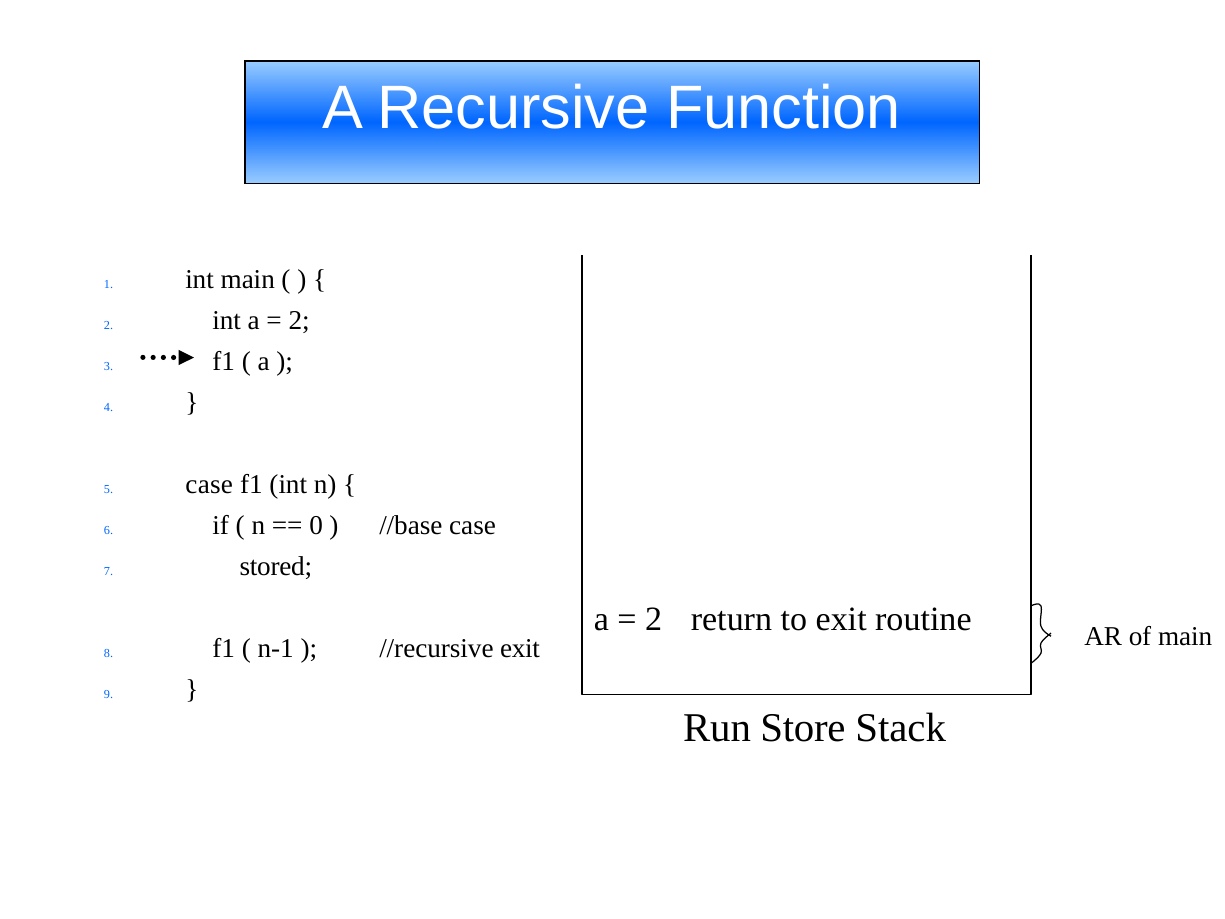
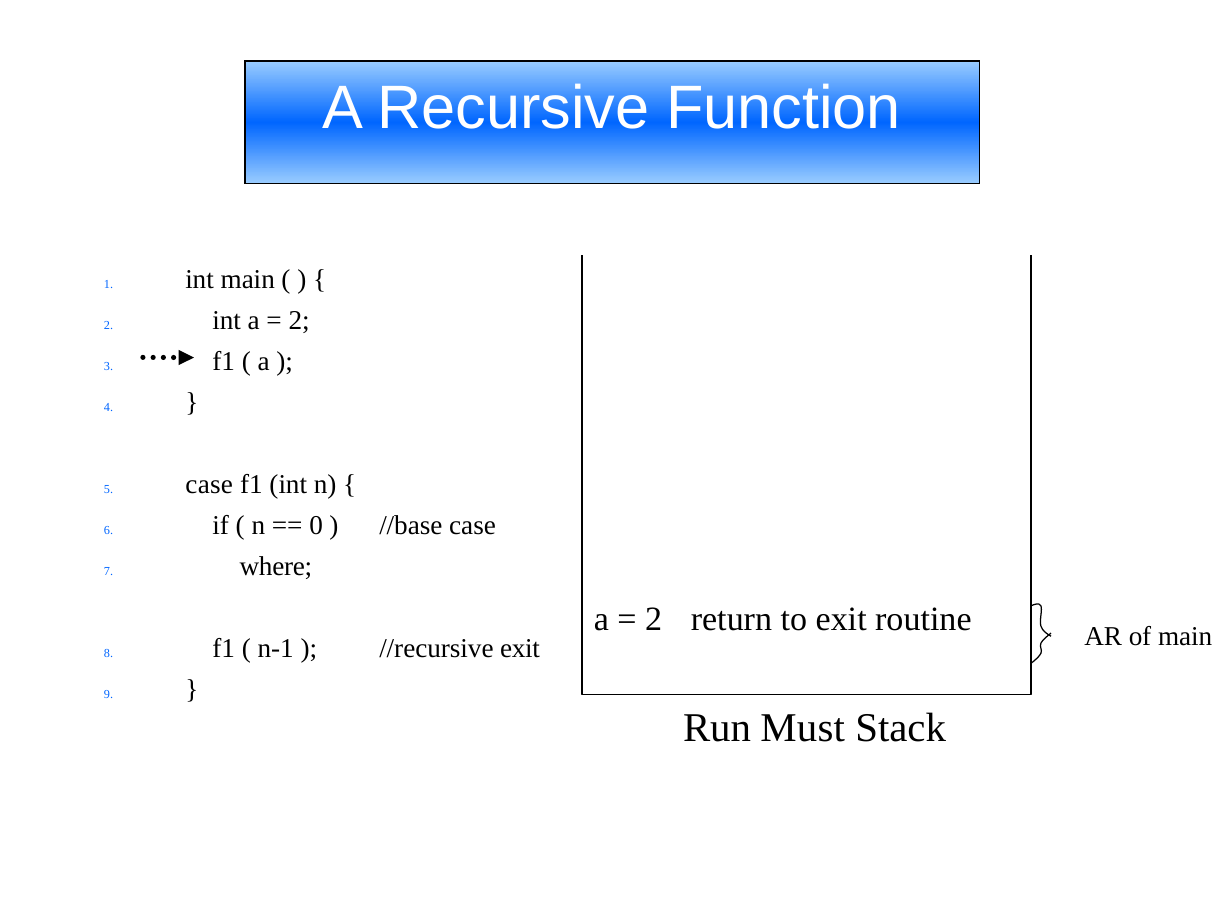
stored: stored -> where (276, 566)
Store: Store -> Must (803, 728)
